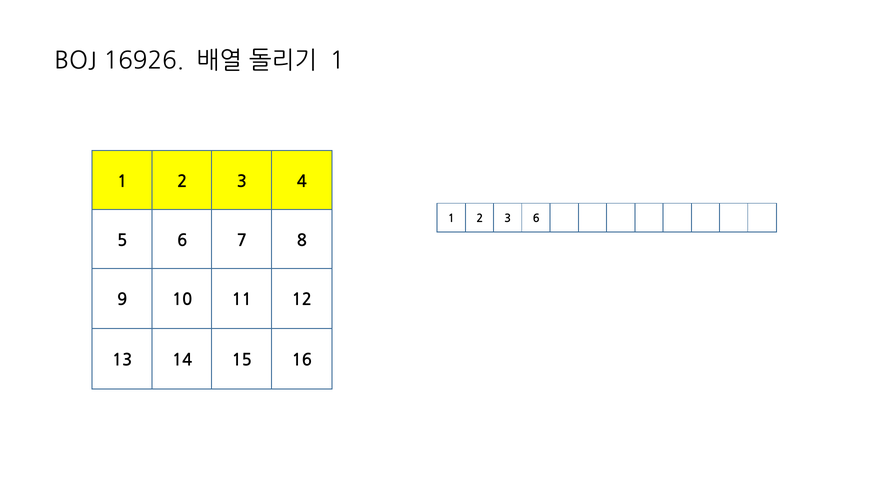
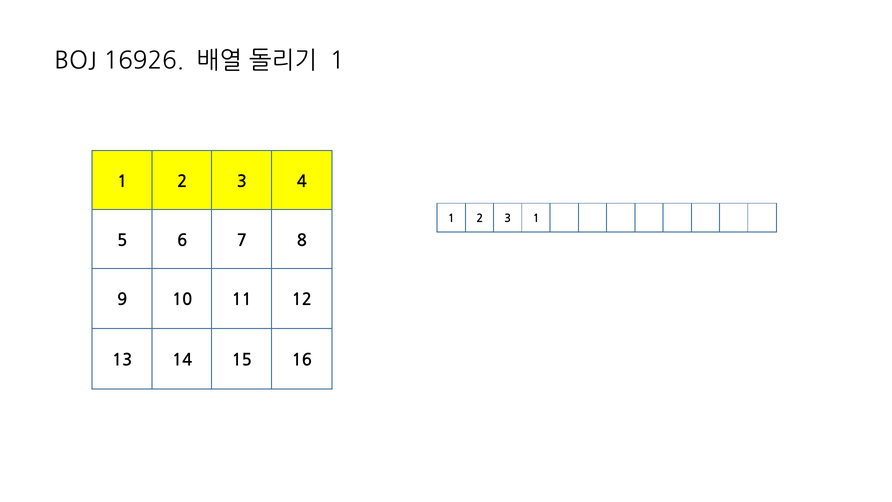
3 6: 6 -> 1 (536, 218)
